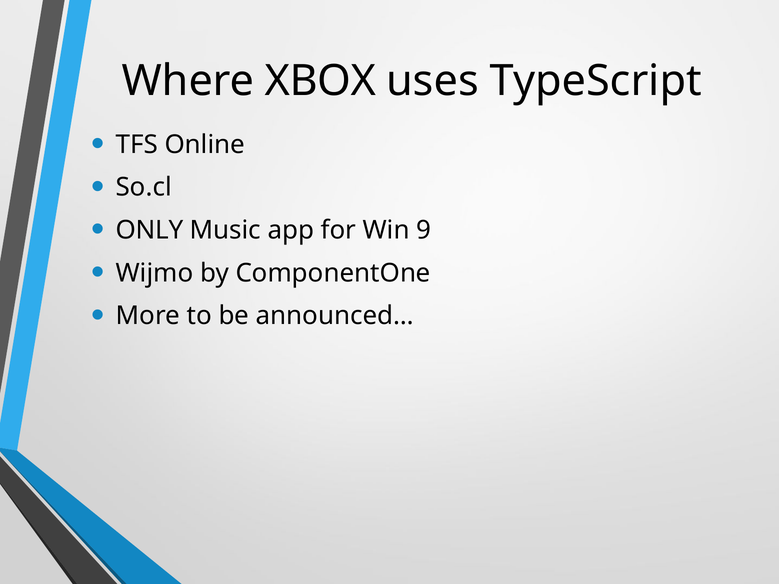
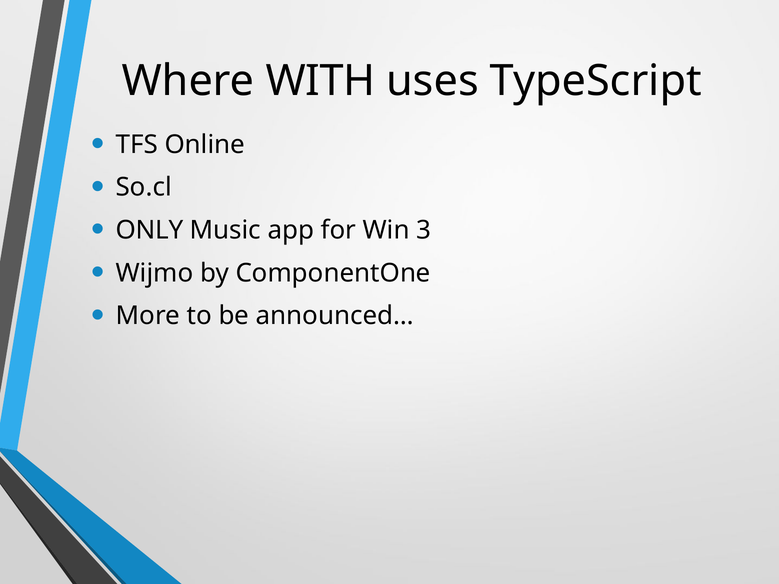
XBOX: XBOX -> WITH (320, 81)
9: 9 -> 3 (424, 230)
